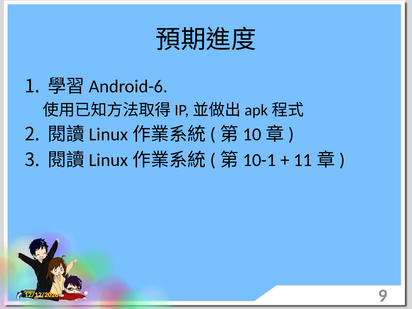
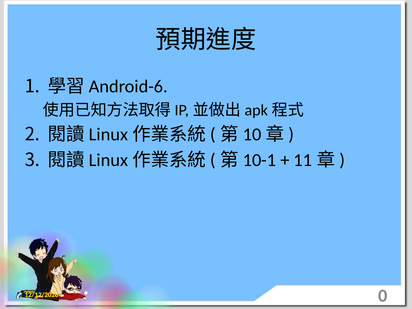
9: 9 -> 0 (383, 296)
